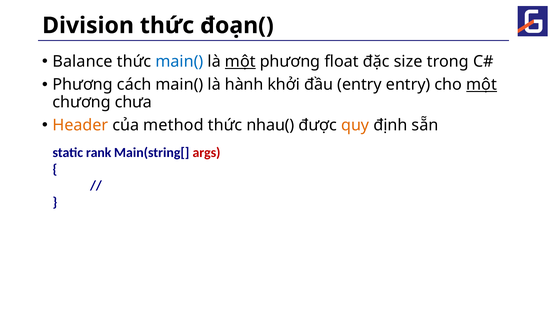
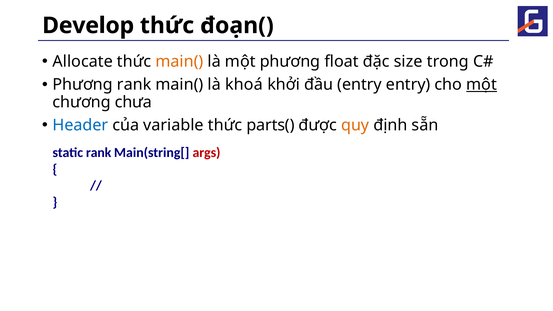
Division: Division -> Develop (88, 26)
Balance: Balance -> Allocate (83, 61)
main( colour: blue -> orange (179, 61)
một underline: present -> none (240, 61)
Phương cách: cách -> rank (134, 85)
hành: hành -> khoá (244, 85)
Header colour: orange -> blue (80, 125)
method: method -> variable (174, 125)
nhau(: nhau( -> parts( (270, 125)
